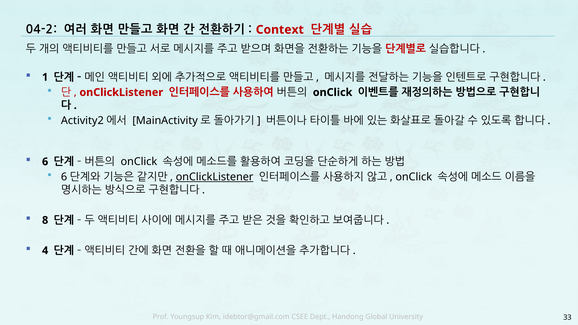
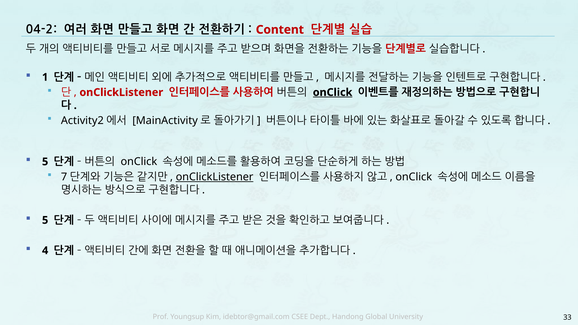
Context: Context -> Content (280, 30)
onClick underline: none -> present (333, 92)
6: 6 -> 5 (45, 162)
6: 6 -> 7 (64, 177)
8: 8 -> 5 (45, 220)
